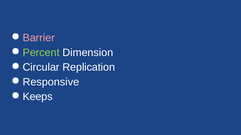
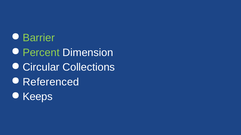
Barrier colour: pink -> light green (39, 38)
Replication: Replication -> Collections (89, 68)
Responsive: Responsive -> Referenced (51, 82)
